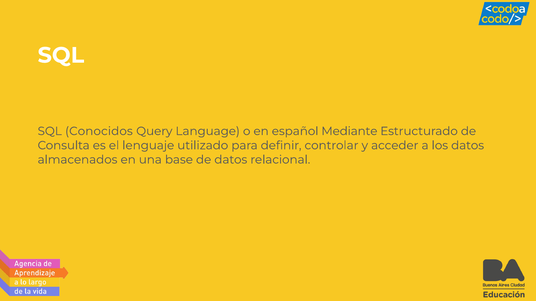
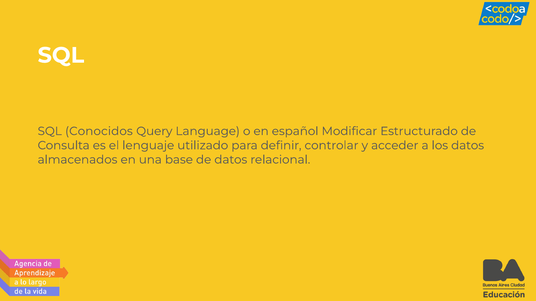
Mediante: Mediante -> Modificar (349, 131)
